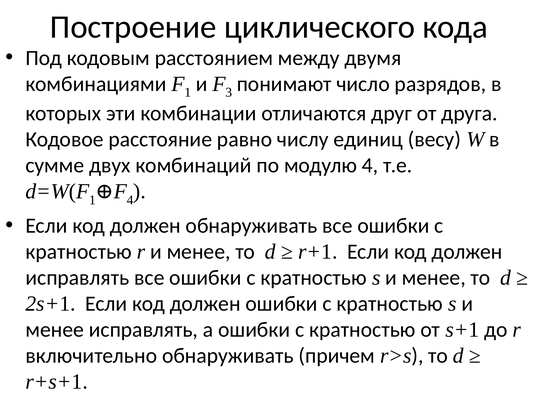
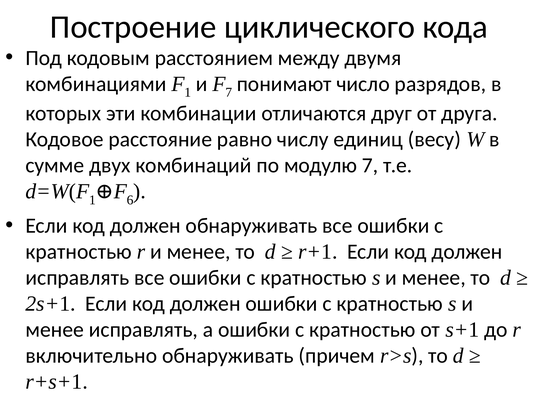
3: 3 -> 7 (229, 92)
модулю 4: 4 -> 7 (370, 165)
4: 4 -> 6 (130, 200)
